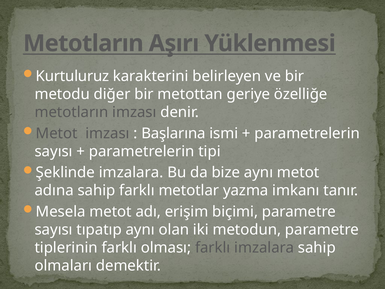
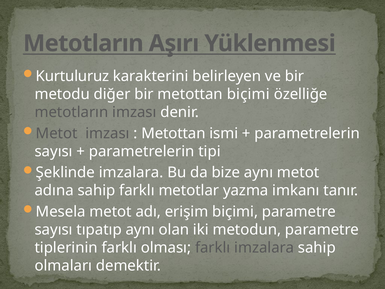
metottan geriye: geriye -> biçimi (248, 94)
Başlarına: Başlarına -> Metottan (173, 133)
